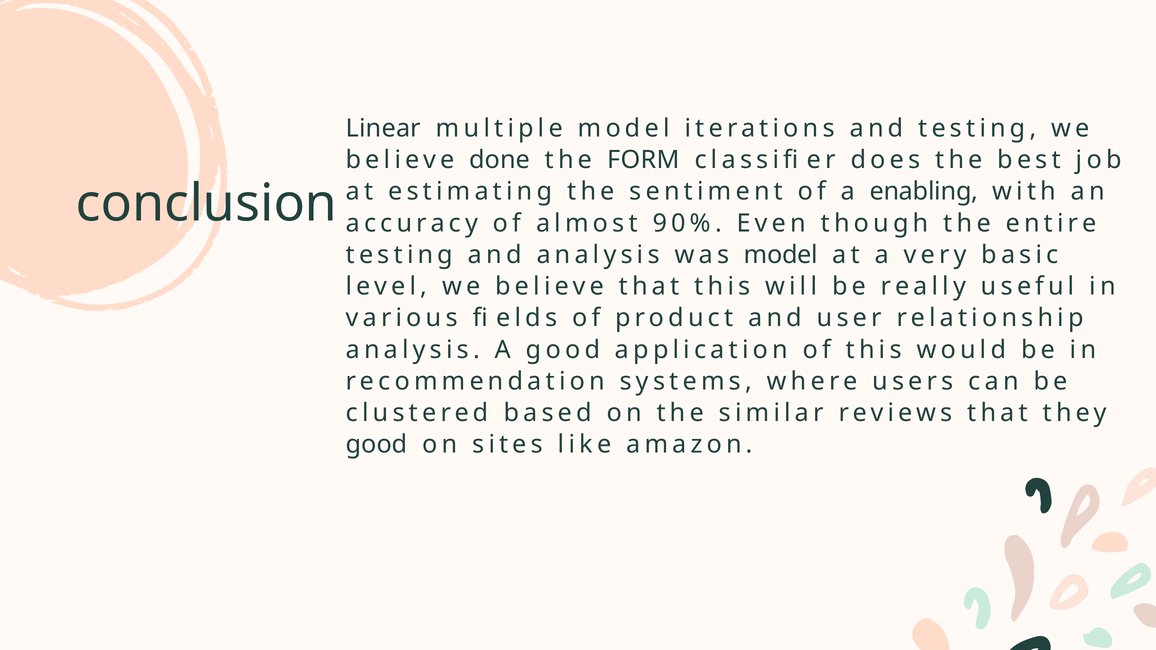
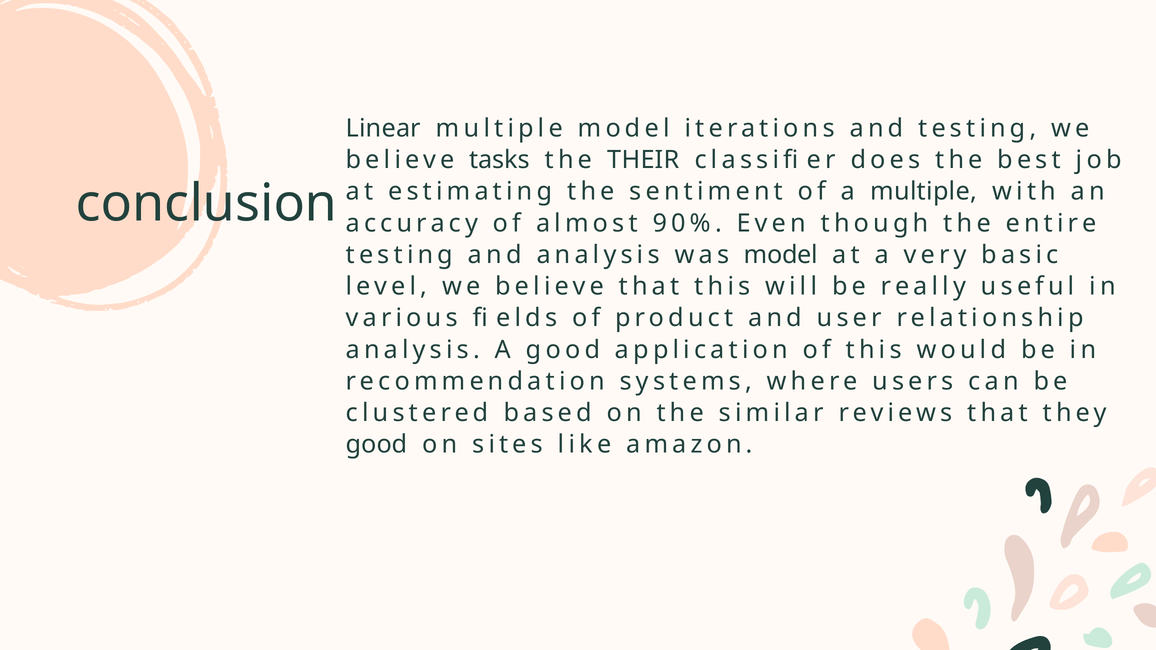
done: done -> tasks (500, 160)
FORM: FORM -> THEIR (643, 160)
a enabling: enabling -> multiple (924, 192)
